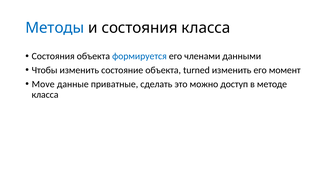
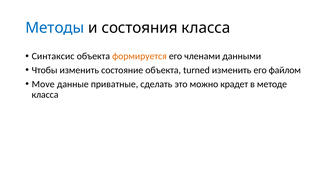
Состояния: Состояния -> Синтаксис (53, 56)
формируется colour: blue -> orange (139, 56)
момент: момент -> файлом (285, 70)
доступ: доступ -> крадет (234, 84)
